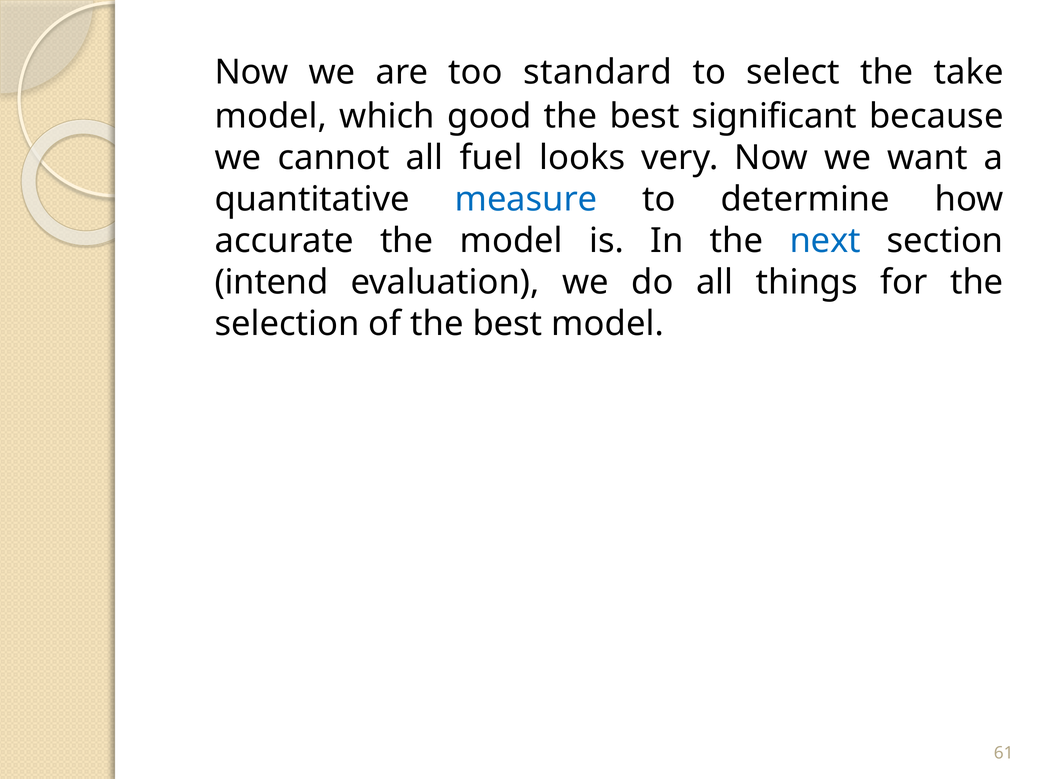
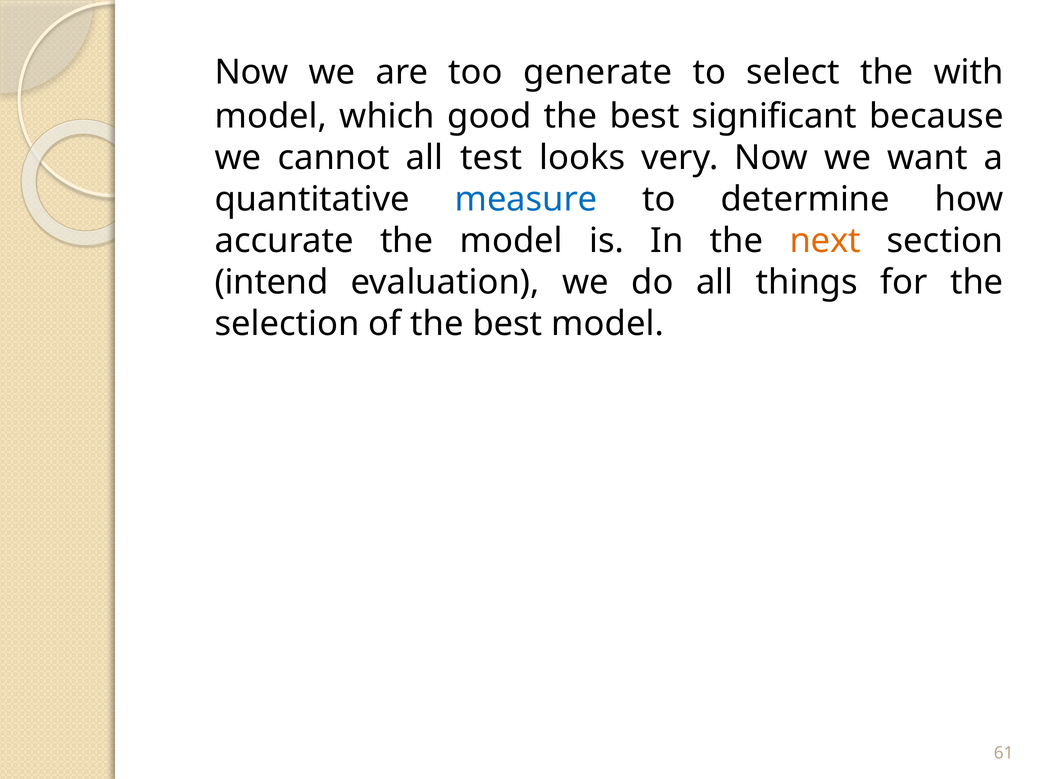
standard: standard -> generate (598, 72)
take: take -> with (969, 72)
fuel: fuel -> test (491, 158)
next colour: blue -> orange (825, 241)
